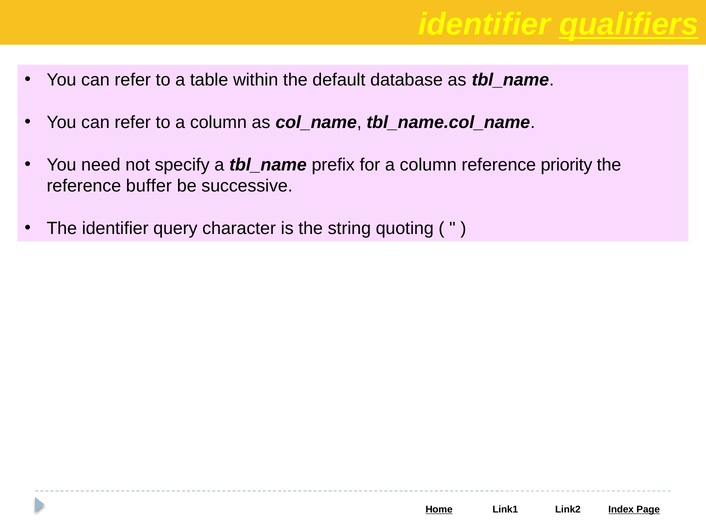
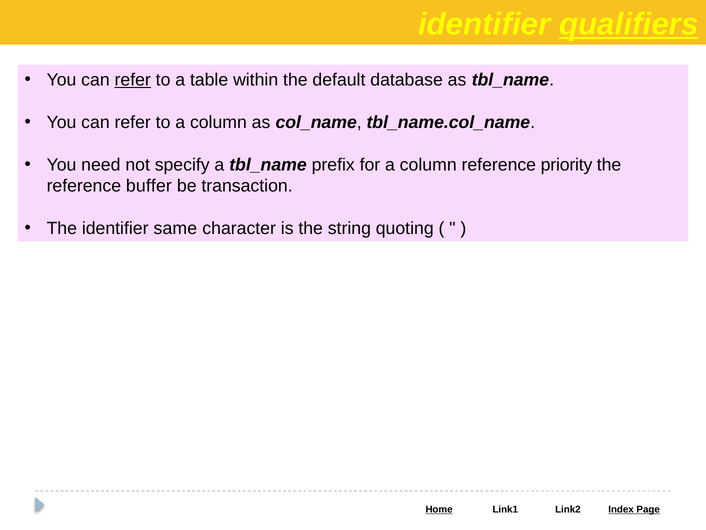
refer underline: none -> present (133, 80)
successive: successive -> transaction (247, 186)
query: query -> same (175, 228)
